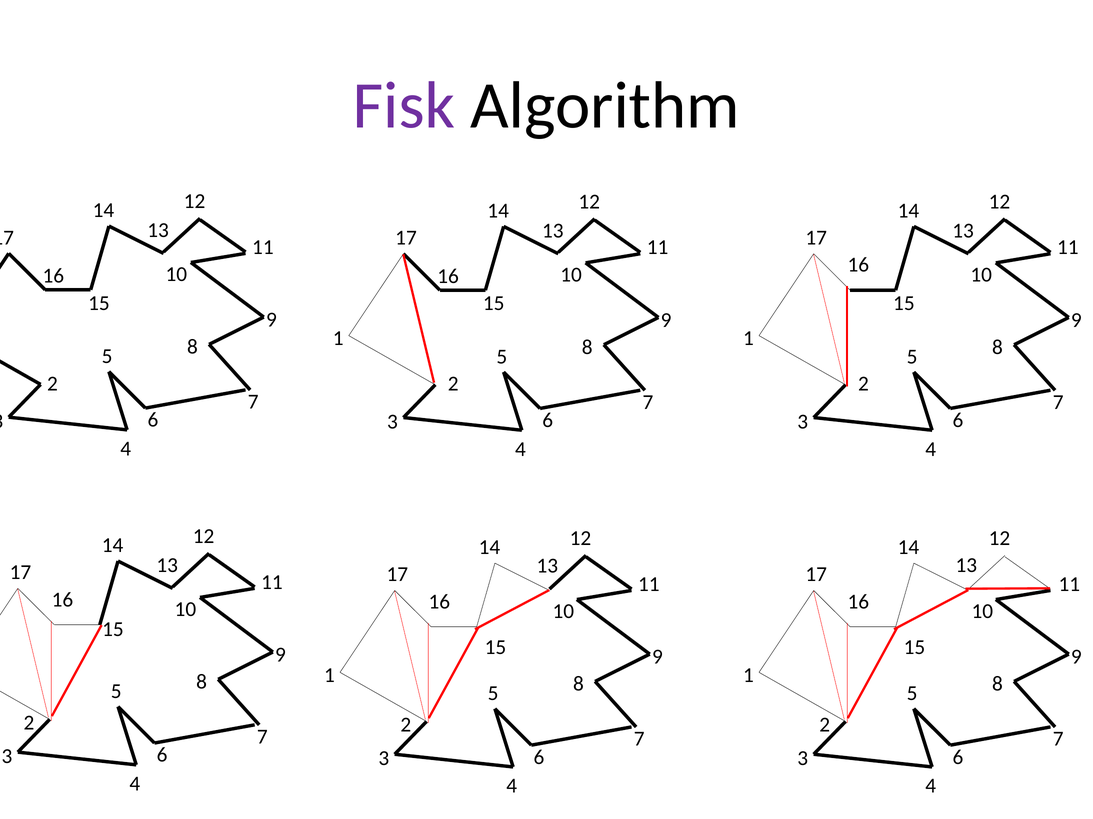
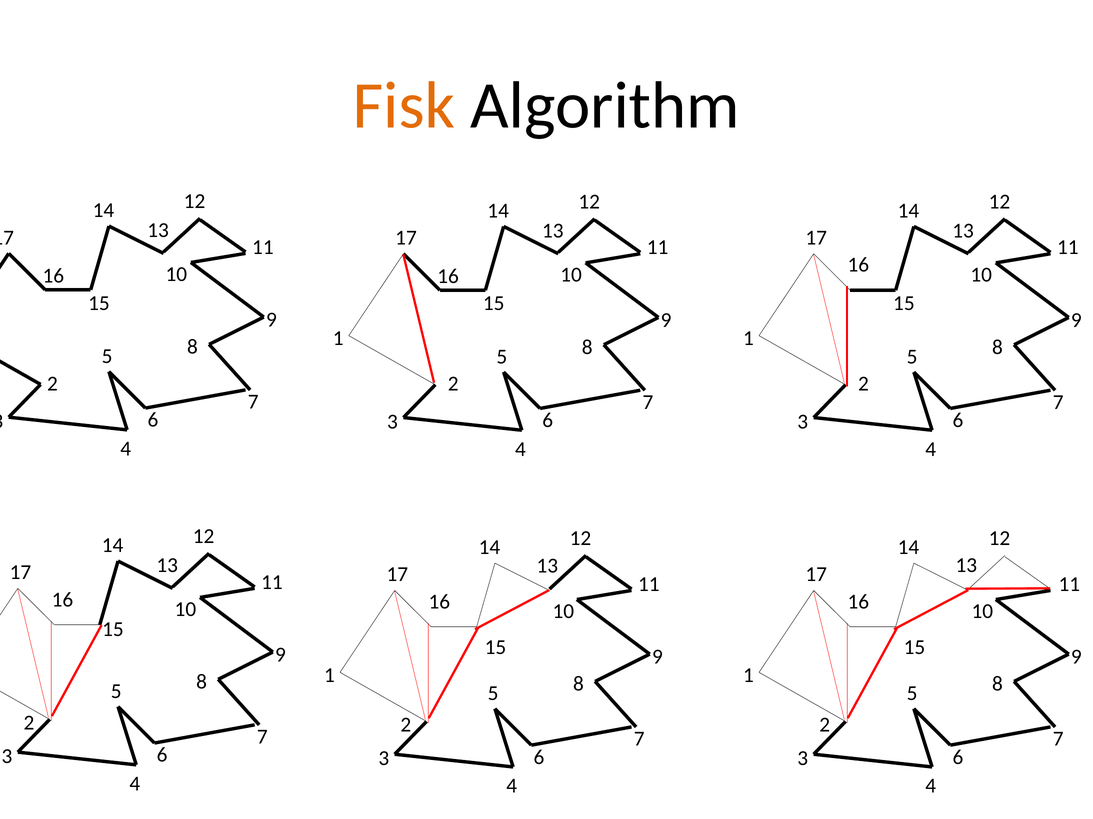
Fisk colour: purple -> orange (404, 106)
